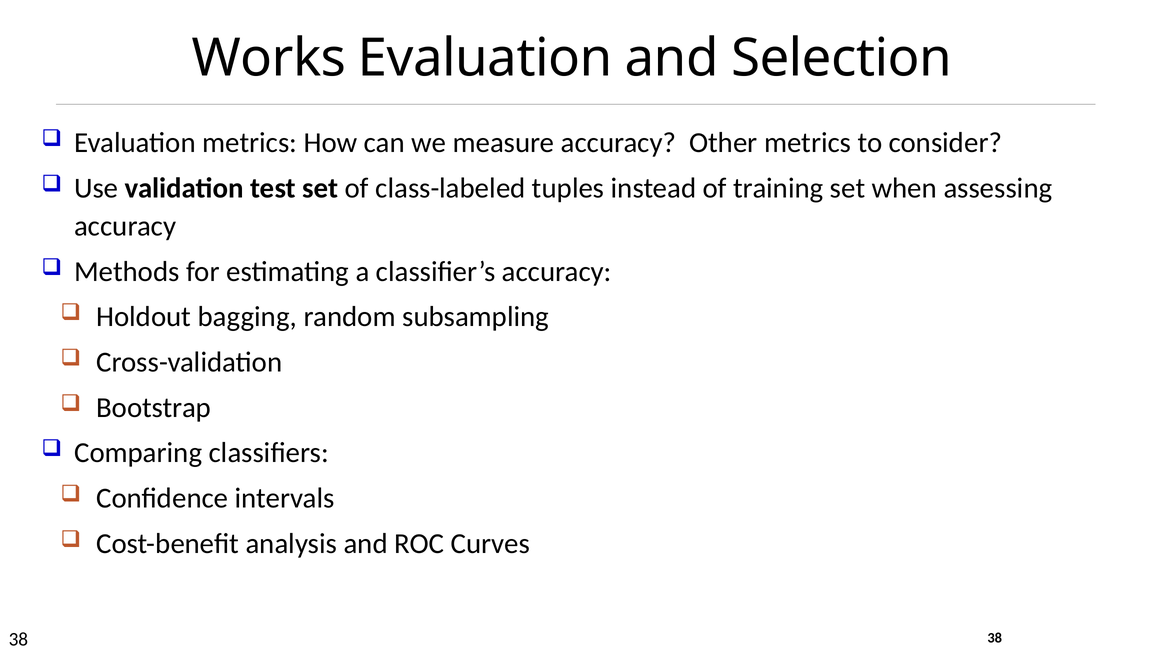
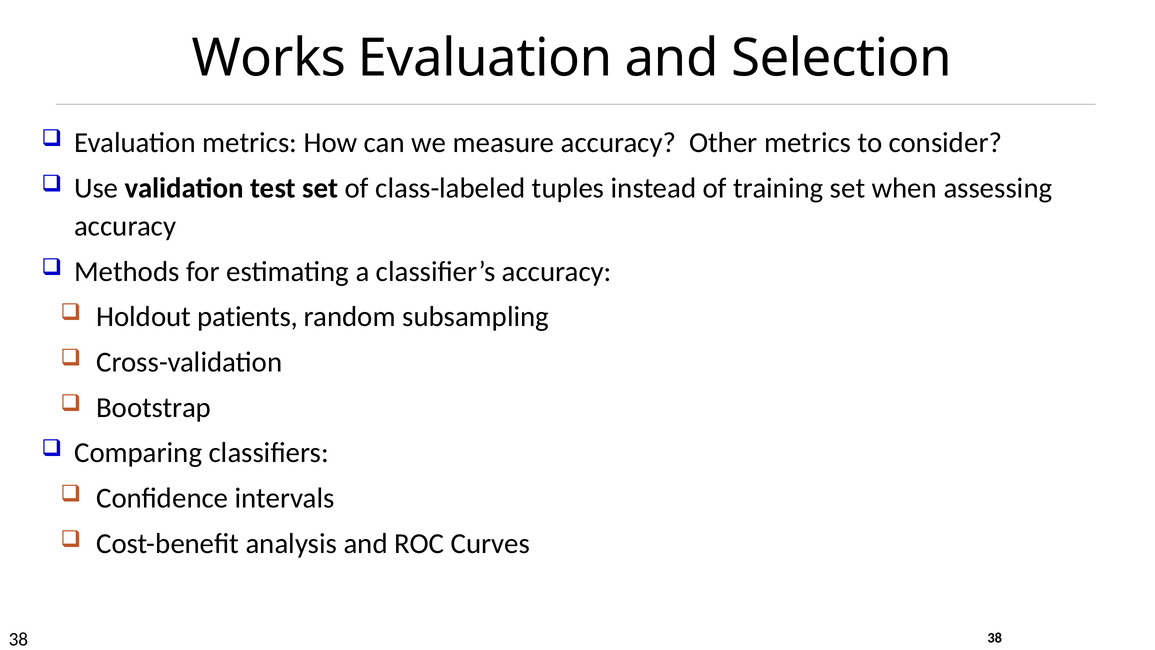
bagging: bagging -> patients (248, 317)
